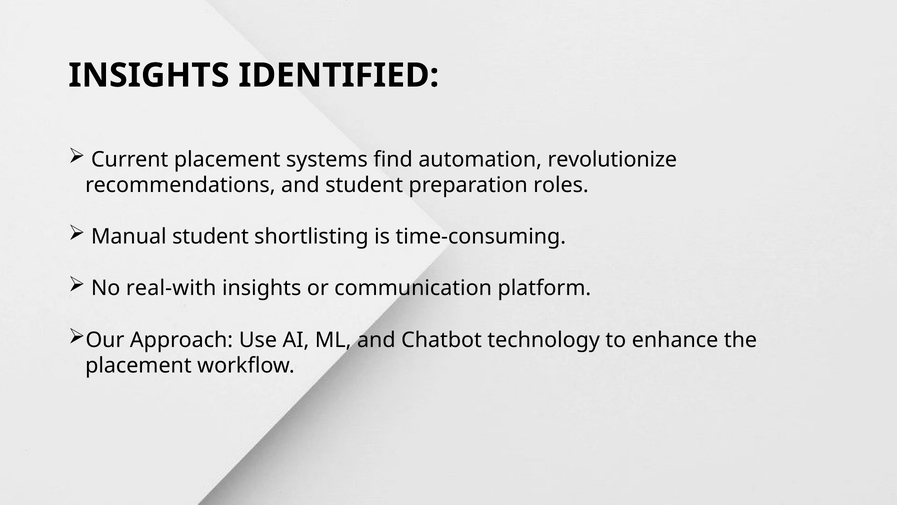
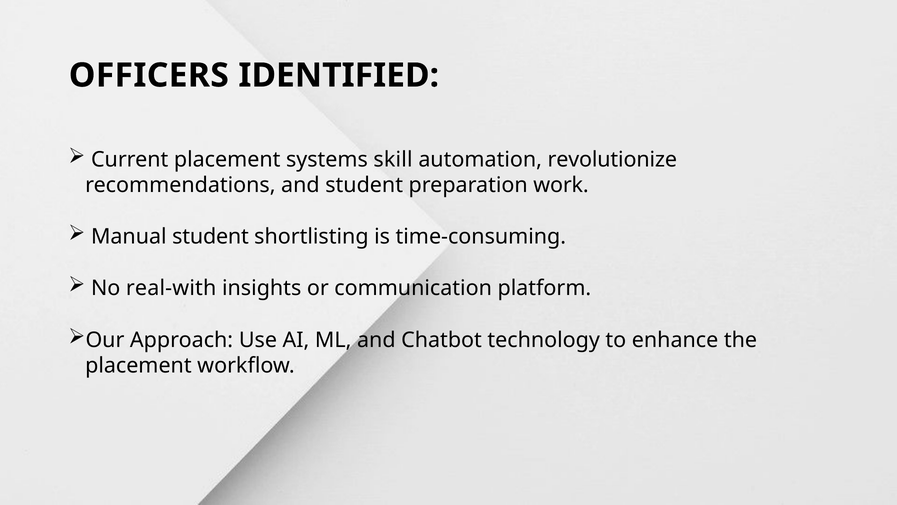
INSIGHTS: INSIGHTS -> OFFICERS (149, 75)
find: find -> skill (393, 159)
roles: roles -> work (561, 185)
